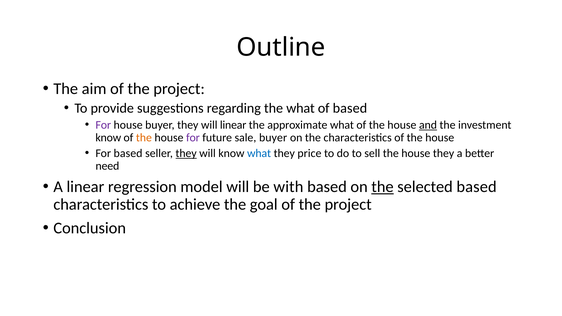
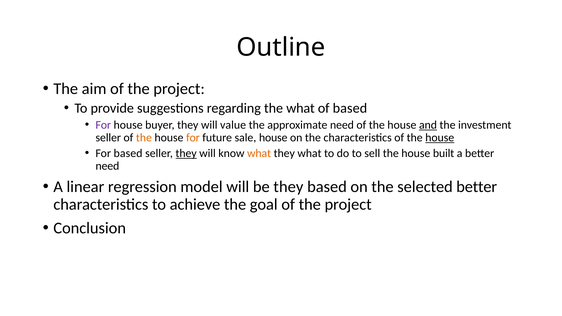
will linear: linear -> value (233, 125)
approximate what: what -> need (342, 125)
know: know -> seller (108, 138)
for colour: purple -> orange (193, 138)
sale buyer: buyer -> house (273, 138)
house underline: none -> present (440, 138)
what colour: blue -> orange (259, 153)
they price: price -> what (309, 153)
house they: they -> built (444, 153)
be with: with -> they (288, 187)
the underline: present -> none (383, 187)
selected based: based -> better (477, 187)
